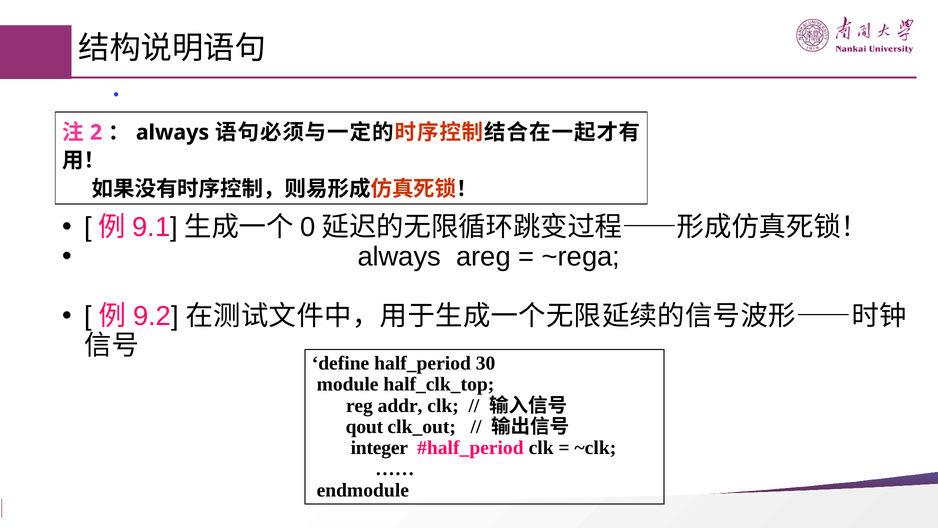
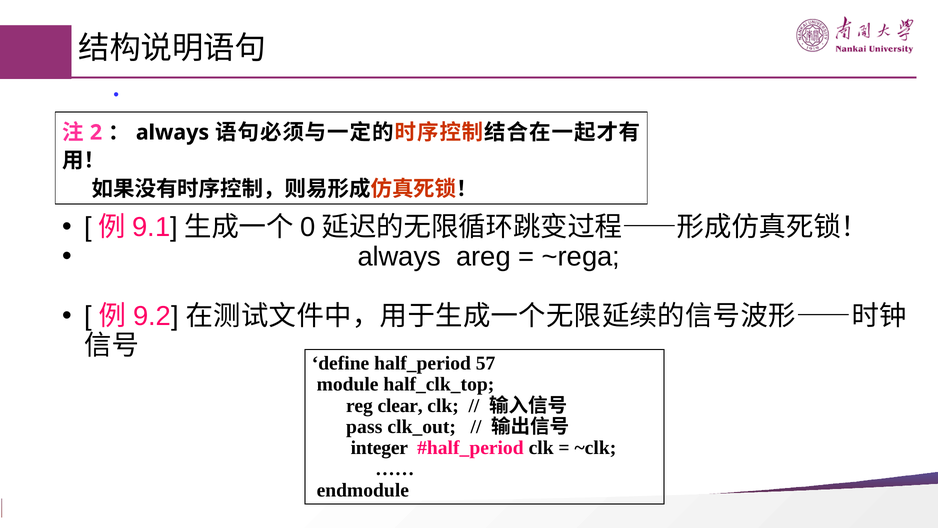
30: 30 -> 57 (486, 363)
addr: addr -> clear (400, 405)
qout: qout -> pass (364, 426)
